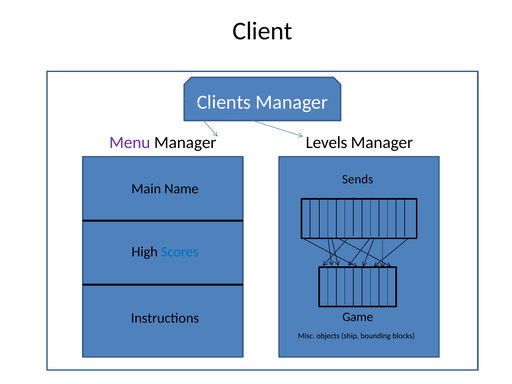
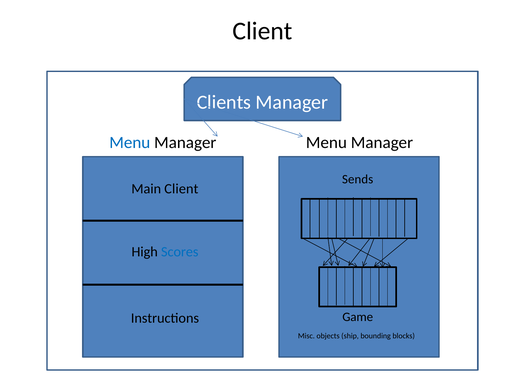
Menu colour: purple -> blue (130, 142)
Manager Levels: Levels -> Menu (326, 142)
Main Name: Name -> Client (181, 189)
